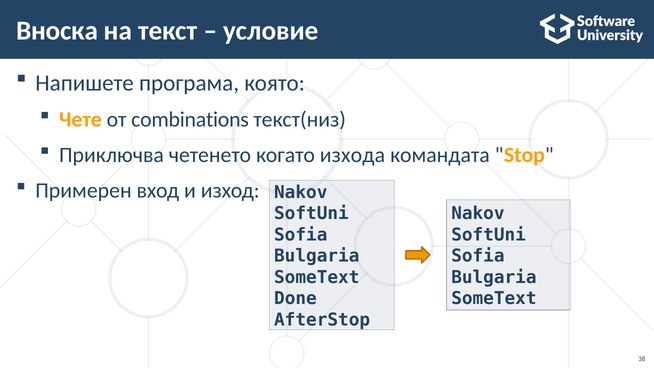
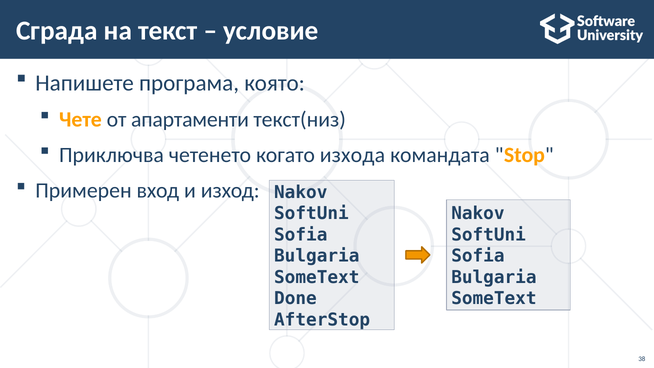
Вноска: Вноска -> Сграда (57, 31)
combinations: combinations -> апартаменти (190, 119)
